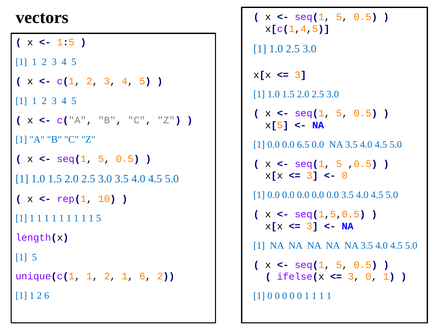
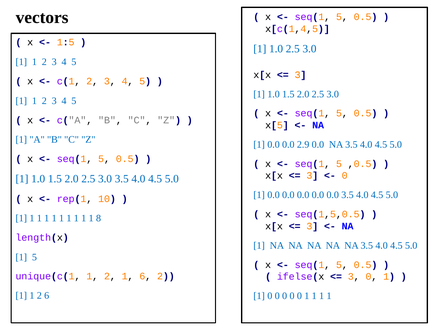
6.5: 6.5 -> 2.9 (303, 145)
1 1 5: 5 -> 8 (99, 218)
